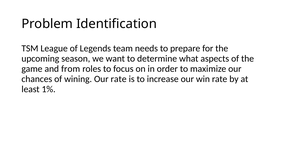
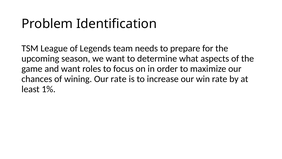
and from: from -> want (71, 69)
